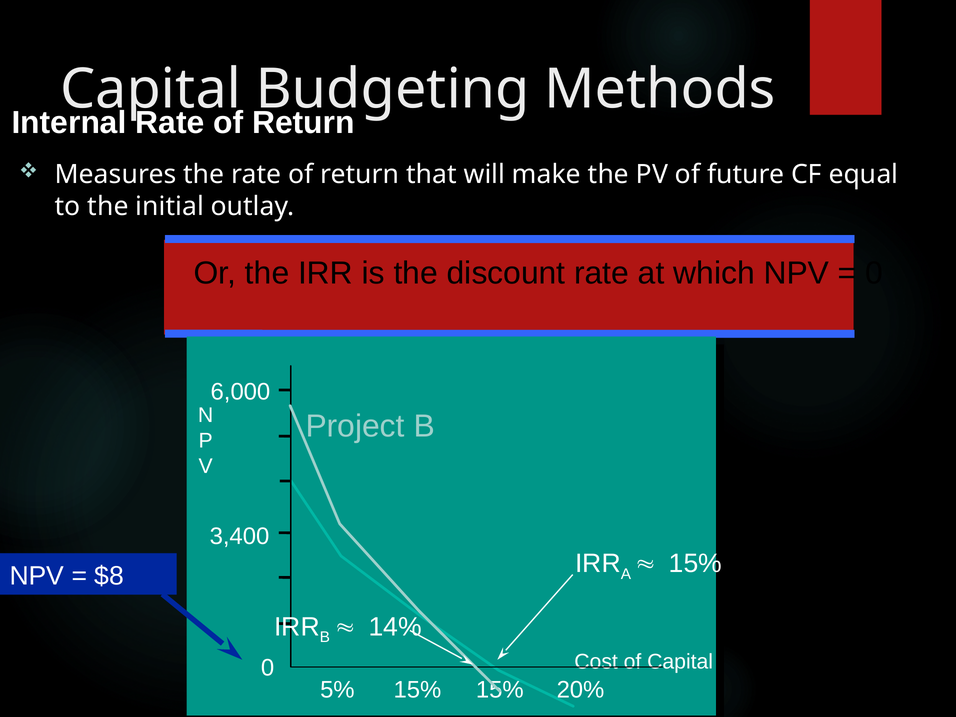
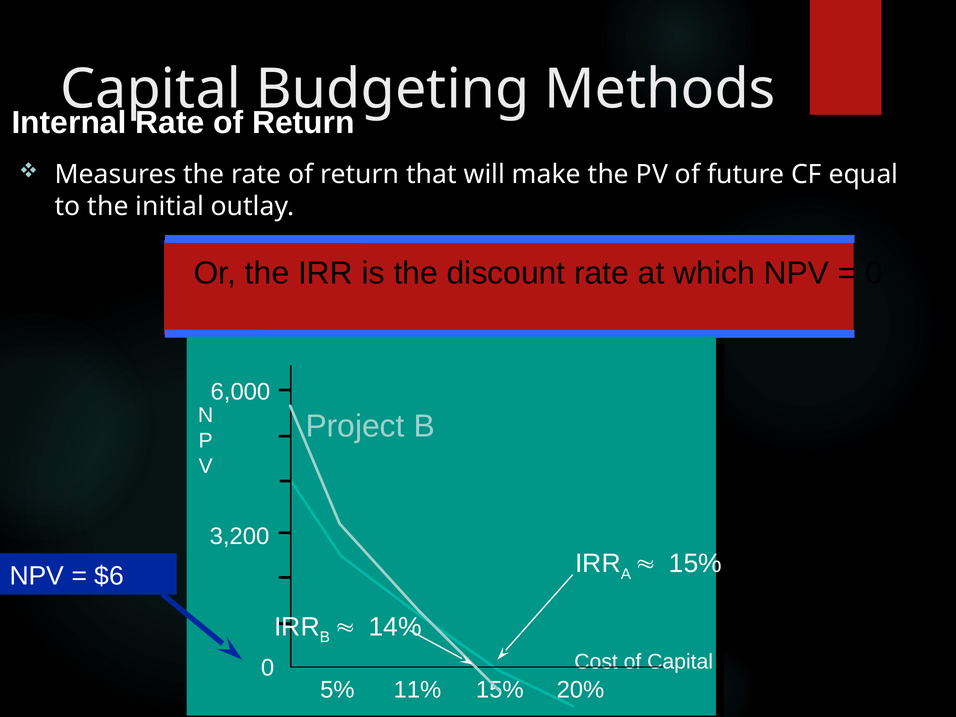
3,400: 3,400 -> 3,200 (239, 536)
$8: $8 -> $6 (109, 576)
15%: 15% -> 11% (417, 690)
